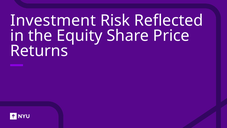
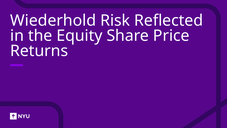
Investment: Investment -> Wiederhold (53, 21)
